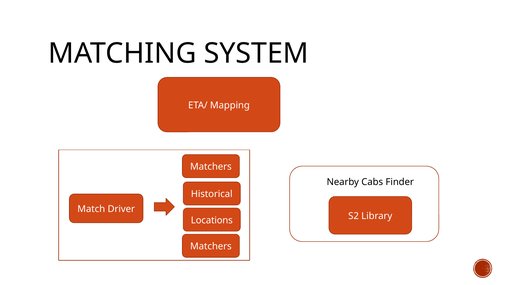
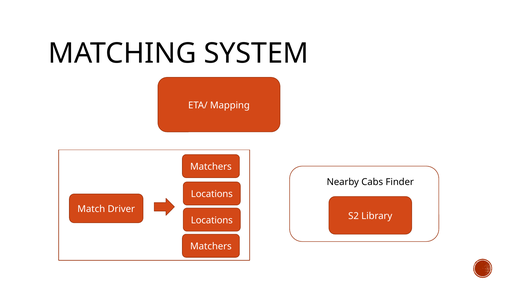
Historical: Historical -> Locations (212, 194)
